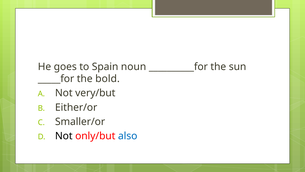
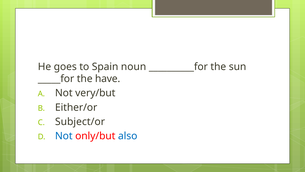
bold: bold -> have (108, 79)
Smaller/or: Smaller/or -> Subject/or (80, 121)
Not colour: black -> blue (64, 136)
